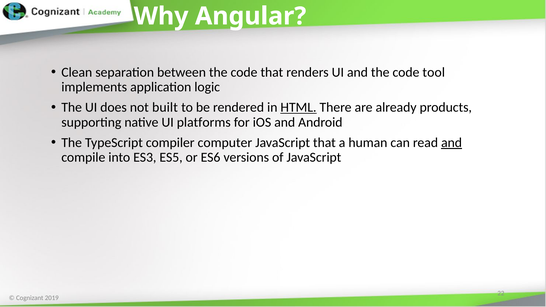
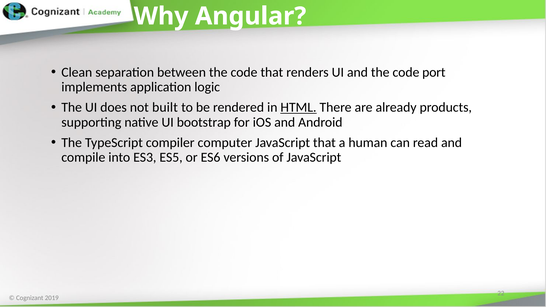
tool: tool -> port (434, 72)
platforms: platforms -> bootstrap (204, 122)
and underline: present -> none (452, 143)
